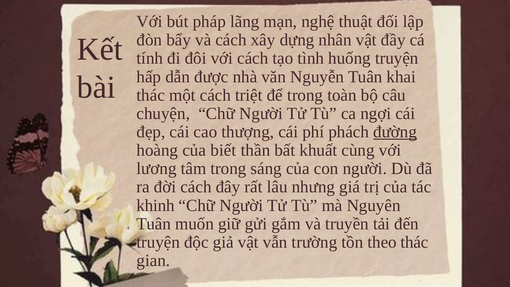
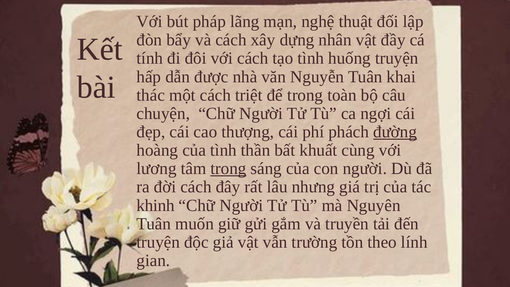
của biết: biết -> tình (223, 150)
trong underline: none -> present (228, 169)
theo thác: thác -> lính (414, 242)
